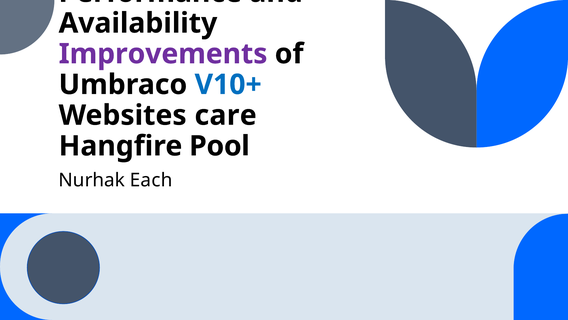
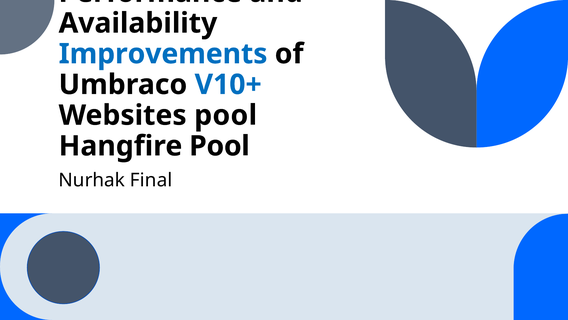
Improvements colour: purple -> blue (163, 54)
Websites care: care -> pool (226, 115)
Each: Each -> Final (151, 180)
